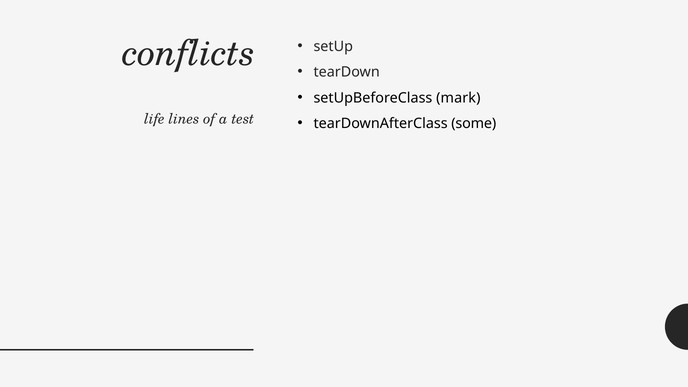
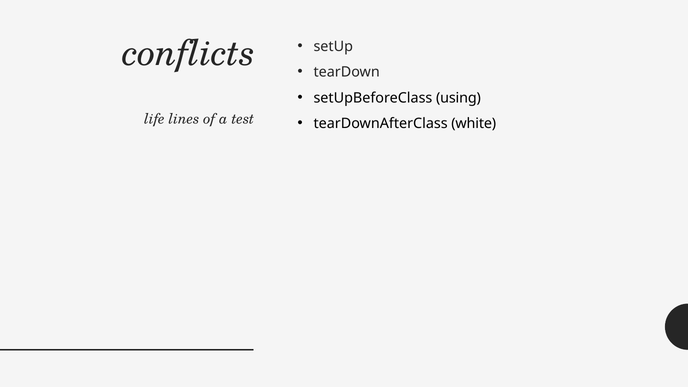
mark: mark -> using (458, 98)
some: some -> white (474, 124)
